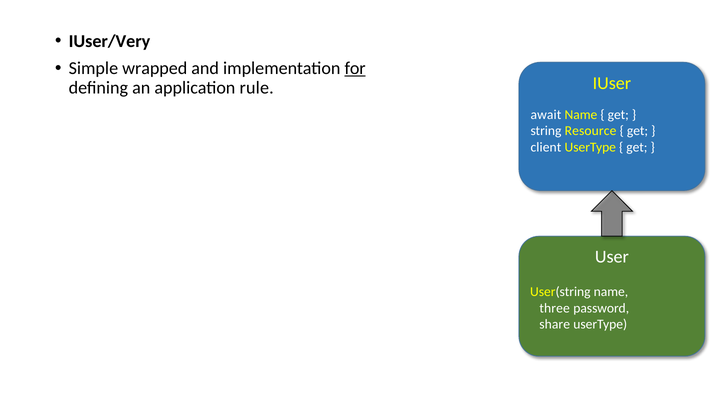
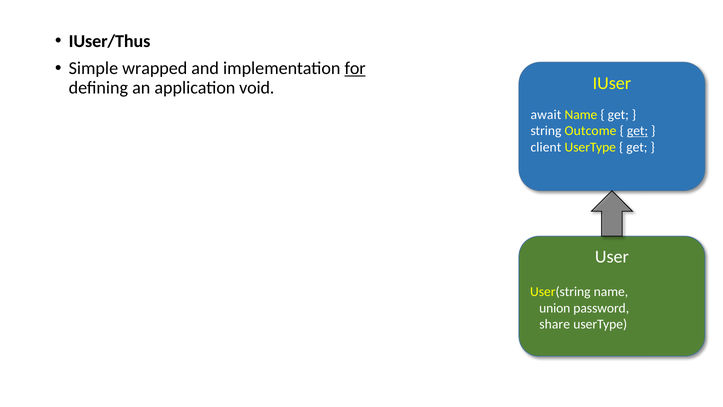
IUser/Very: IUser/Very -> IUser/Thus (110, 41)
rule: rule -> void (257, 88)
Resource: Resource -> Outcome (591, 131)
get underline: none -> present (638, 131)
three: three -> union (555, 308)
